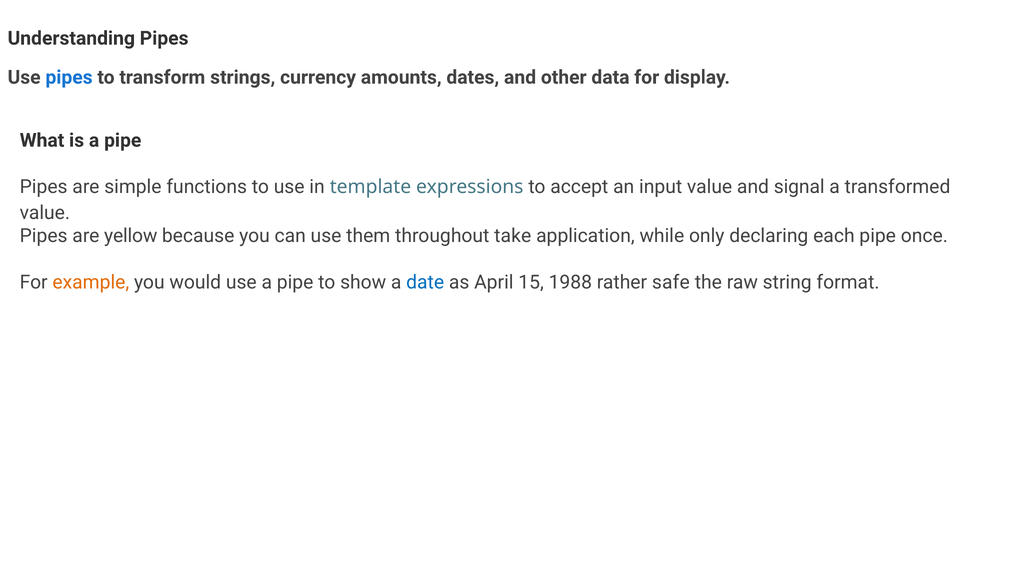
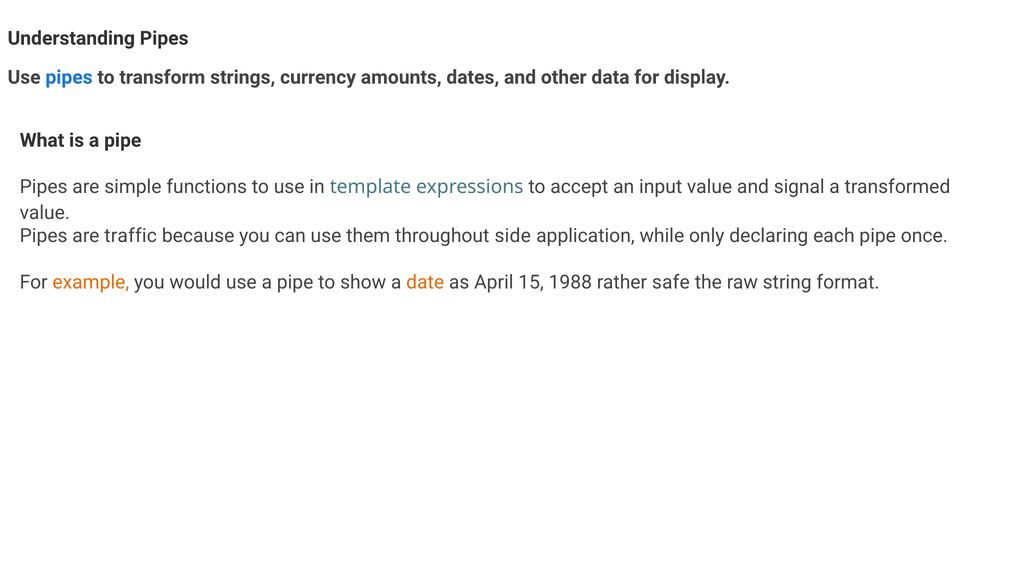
yellow: yellow -> traffic (131, 236)
take: take -> side (513, 236)
date colour: blue -> orange (425, 283)
